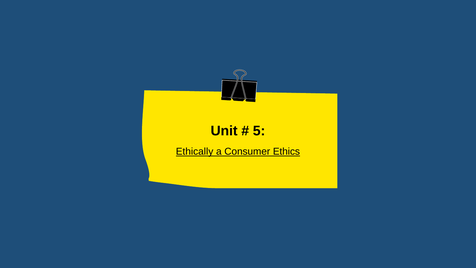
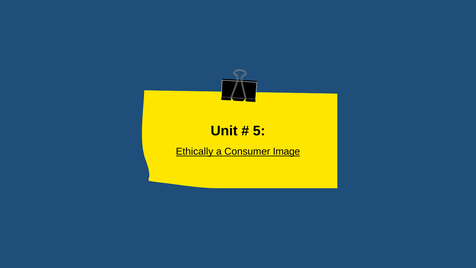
Ethics: Ethics -> Image (286, 151)
